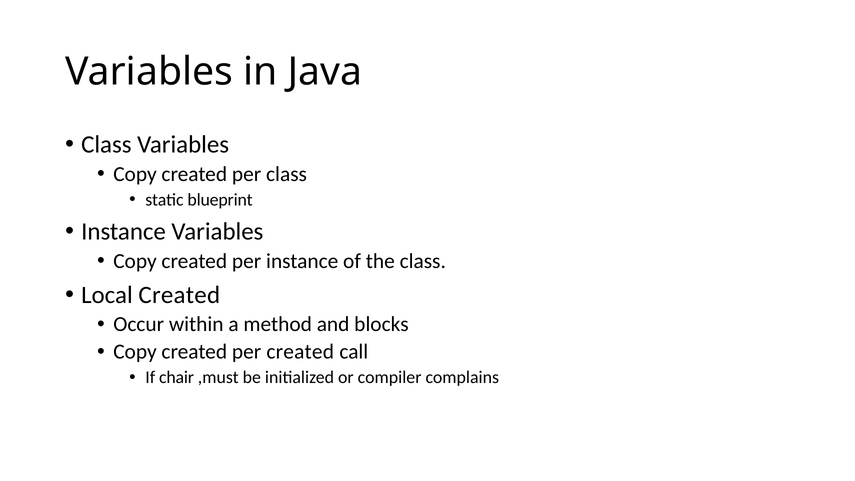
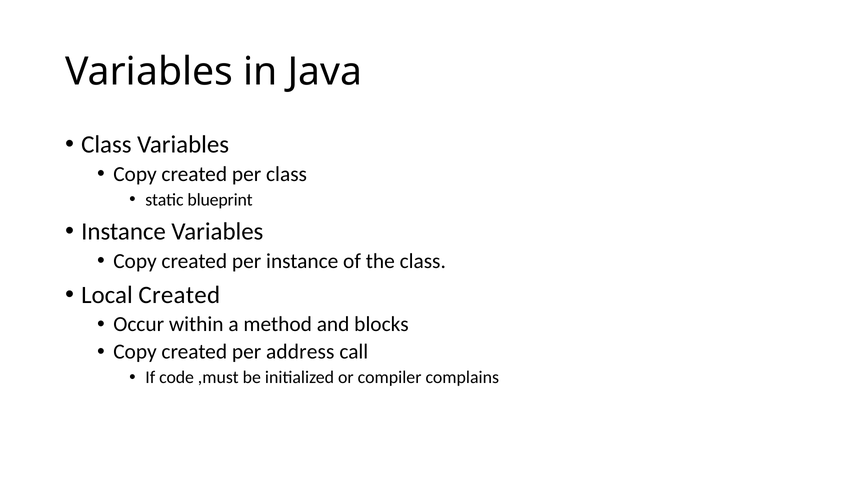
per created: created -> address (300, 352)
chair: chair -> code (177, 377)
